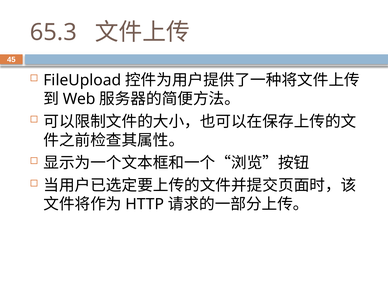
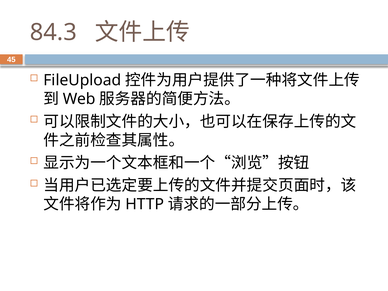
65.3: 65.3 -> 84.3 (53, 32)
